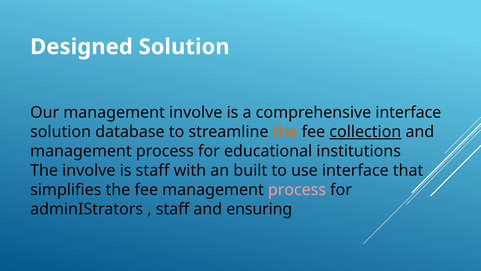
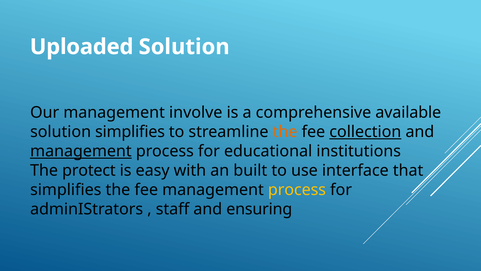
Designed: Designed -> Uploaded (82, 47)
comprehensive interface: interface -> available (408, 112)
solution database: database -> simplifies (130, 132)
management underline: none -> present (81, 151)
The involve: involve -> protect (89, 170)
is staff: staff -> easy (153, 170)
process colour: pink -> yellow (297, 189)
